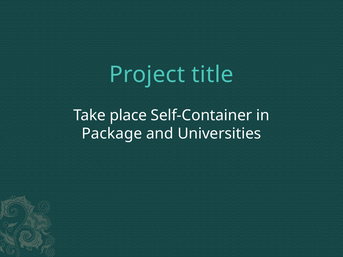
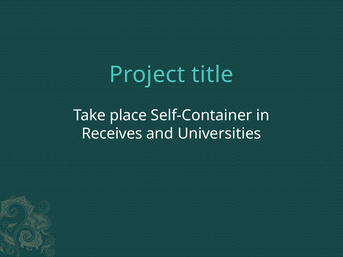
Package: Package -> Receives (112, 134)
